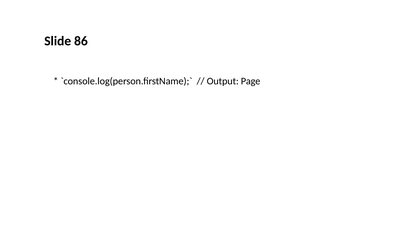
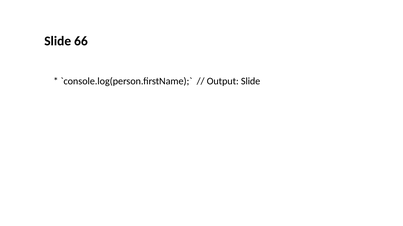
86: 86 -> 66 (81, 41)
Output Page: Page -> Slide (251, 81)
